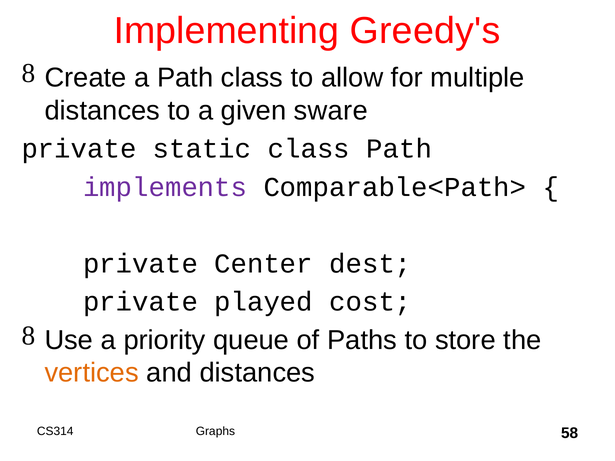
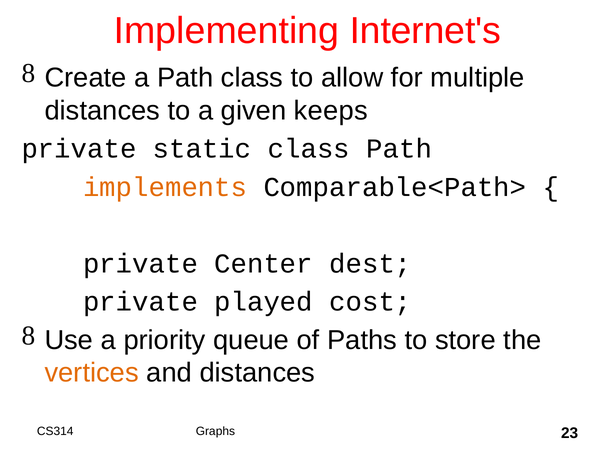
Greedy's: Greedy's -> Internet's (425, 31)
sware: sware -> keeps (331, 111)
implements colour: purple -> orange (165, 187)
58: 58 -> 23 (570, 434)
